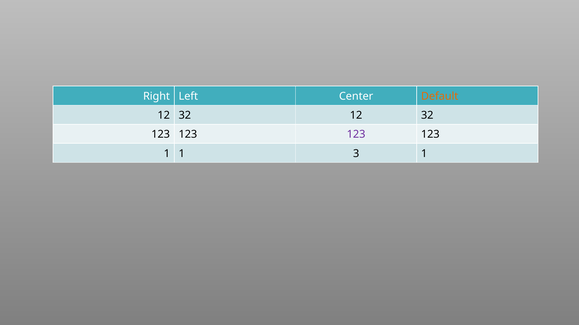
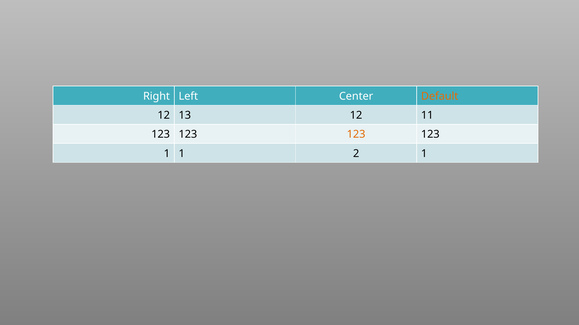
32: 32 -> 13 (185, 116)
32: 32 -> 11 (427, 116)
123 colour: purple -> orange (356, 135)
3: 3 -> 2 (356, 154)
